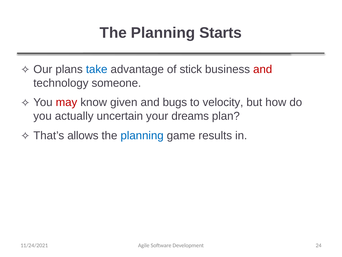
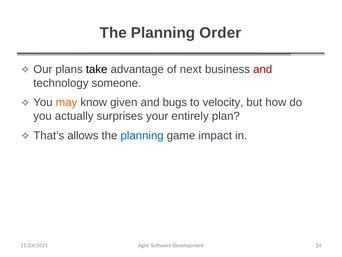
Starts: Starts -> Order (220, 33)
take colour: blue -> black (97, 69)
stick: stick -> next (191, 69)
may colour: red -> orange (67, 102)
uncertain: uncertain -> surprises (120, 116)
dreams: dreams -> entirely (190, 116)
results: results -> impact (215, 135)
